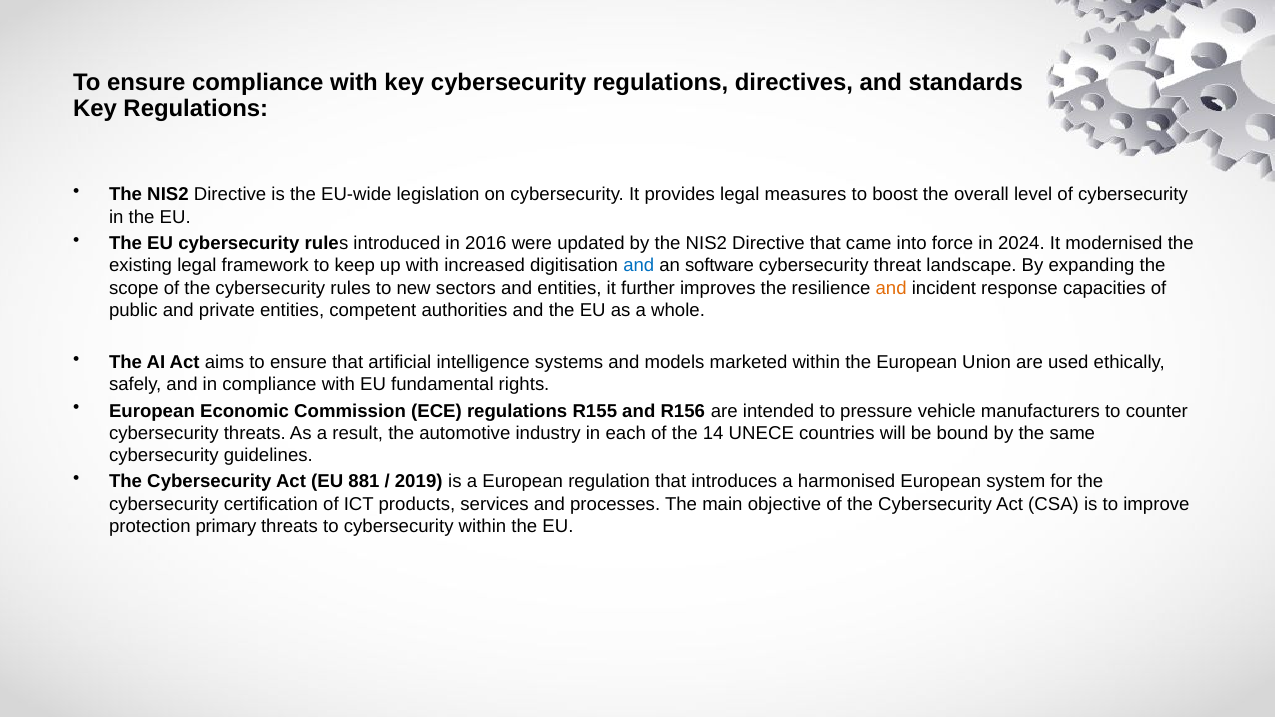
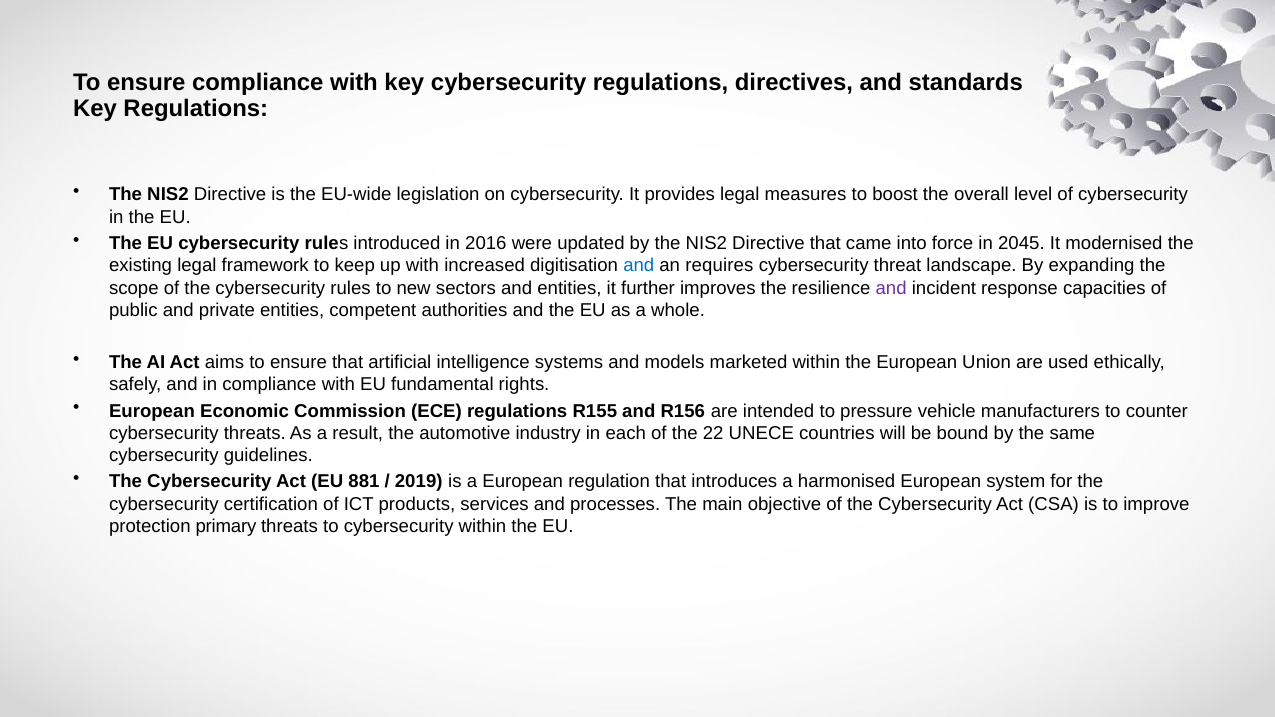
2024: 2024 -> 2045 (1021, 243)
software: software -> requires (719, 266)
and colour: orange -> purple (891, 288)
14: 14 -> 22 (713, 433)
